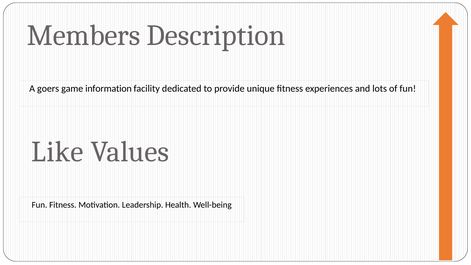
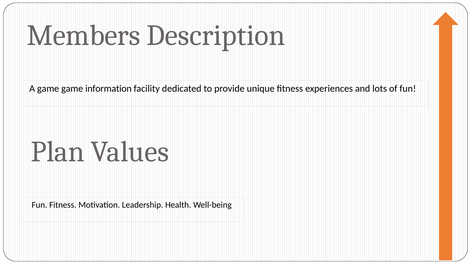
A goers: goers -> game (48, 89)
Like: Like -> Plan (58, 152)
